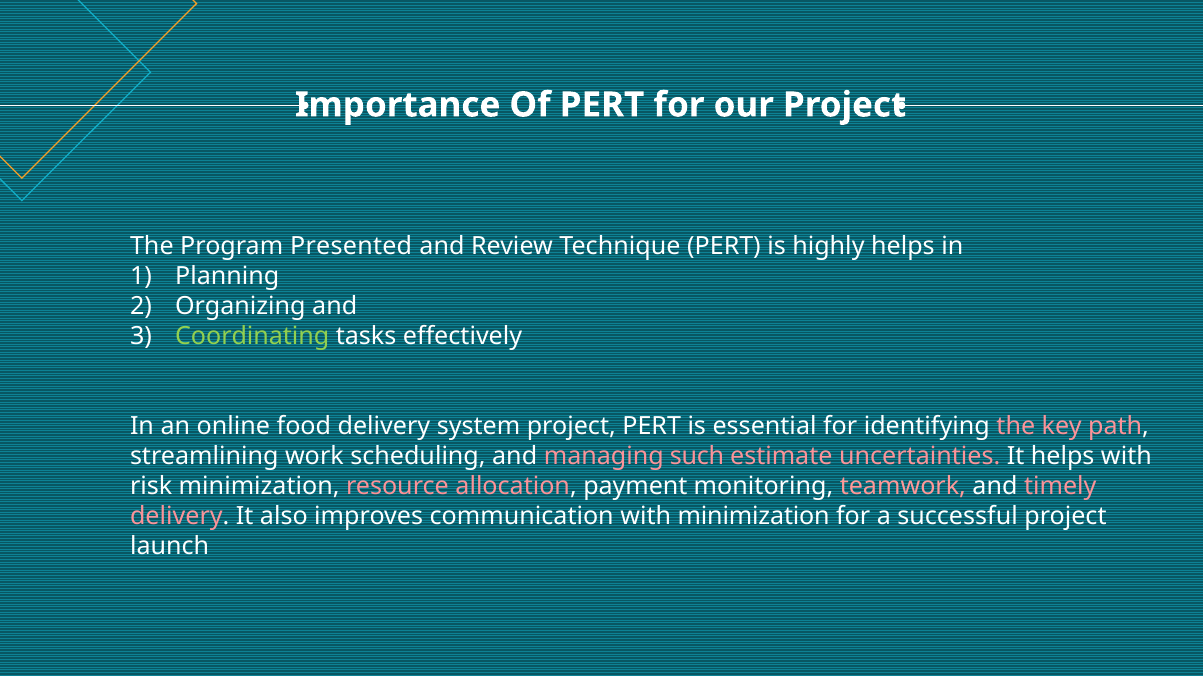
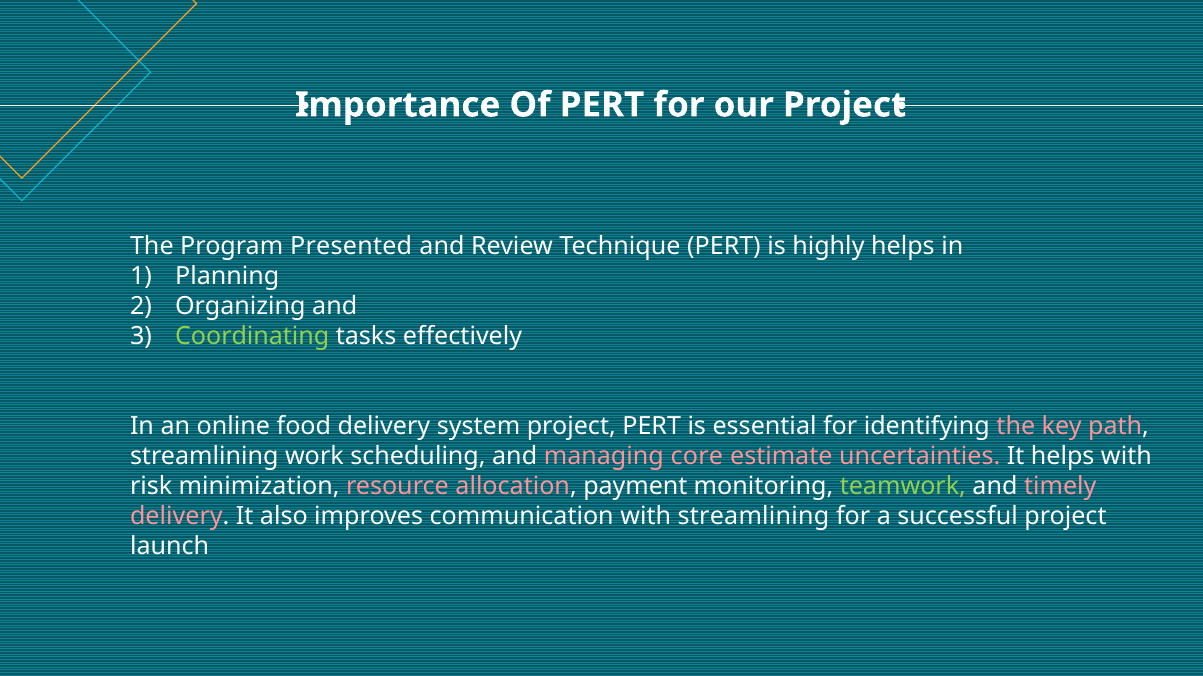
such: such -> core (697, 457)
teamwork colour: pink -> light green (903, 487)
with minimization: minimization -> streamlining (753, 517)
